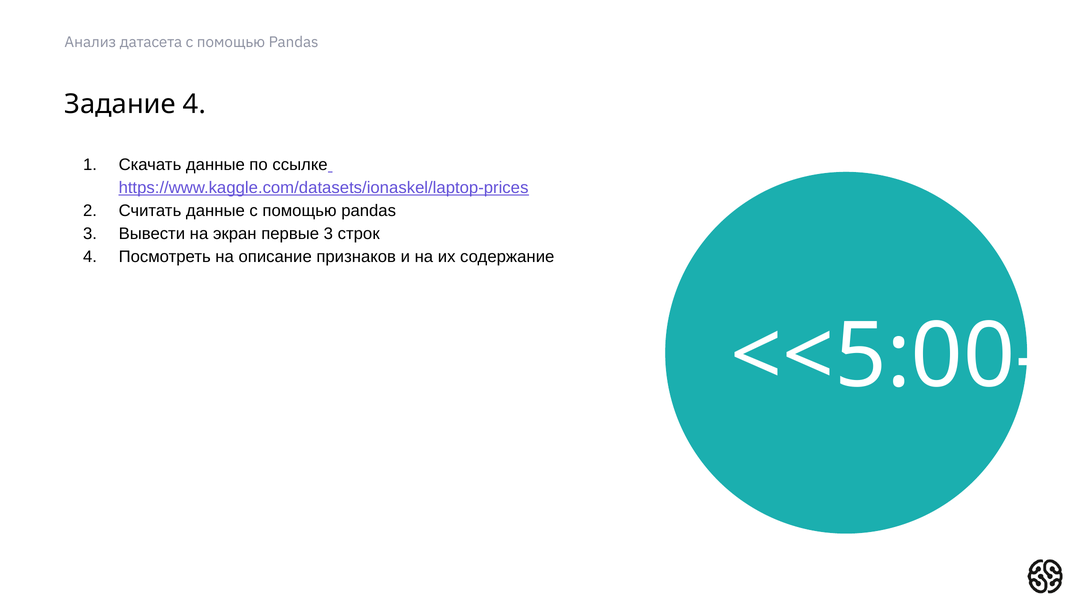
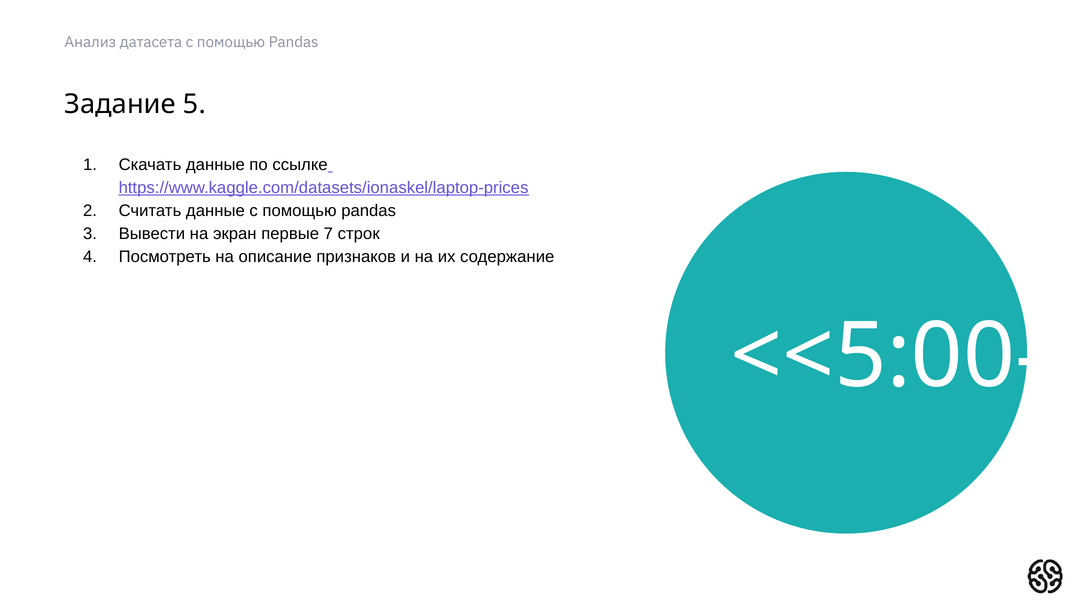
Задание 4: 4 -> 5 (194, 104)
первые 3: 3 -> 7 (328, 234)
